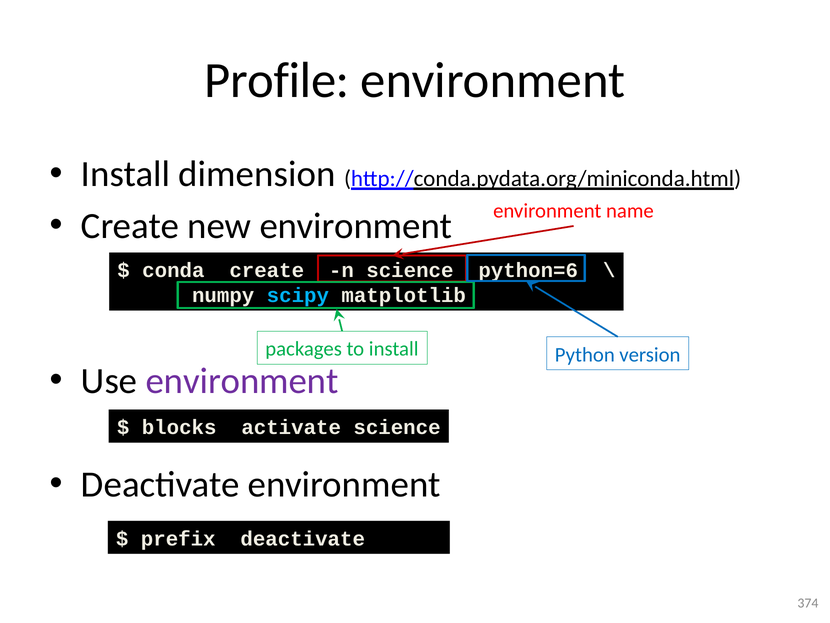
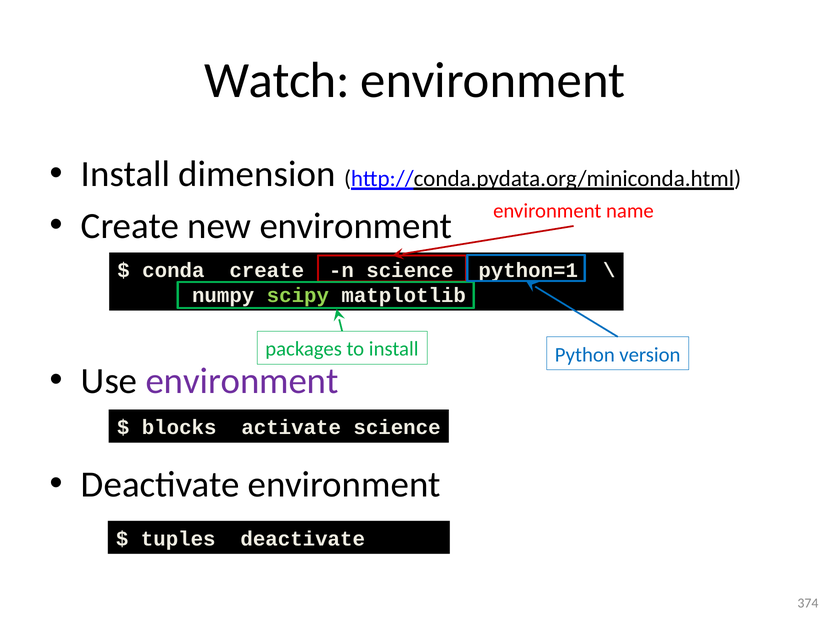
Profile: Profile -> Watch (277, 80)
python=6: python=6 -> python=1 (528, 270)
scipy colour: light blue -> light green (298, 295)
prefix: prefix -> tuples (178, 538)
